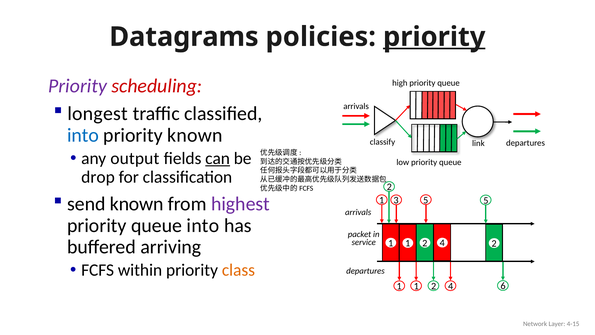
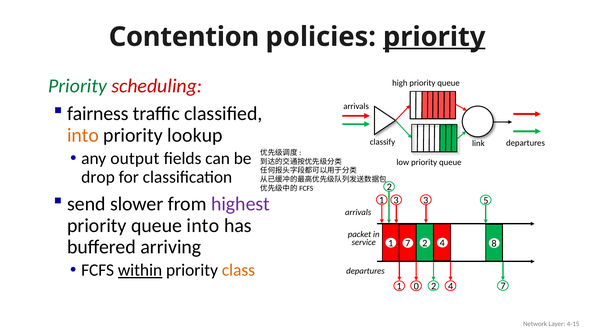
Datagrams: Datagrams -> Contention (184, 37)
Priority colour: purple -> green (78, 86)
longest: longest -> fairness (98, 114)
into colour: blue -> orange (83, 135)
priority known: known -> lookup (195, 135)
can underline: present -> none (218, 158)
send known: known -> slower (137, 204)
3 5: 5 -> 3 (426, 200)
1: 1 -> 7 (408, 243)
4 2: 2 -> 8 (494, 243)
within underline: none -> present (140, 270)
1: 1 -> 0 (416, 286)
4 6: 6 -> 7 (503, 286)
